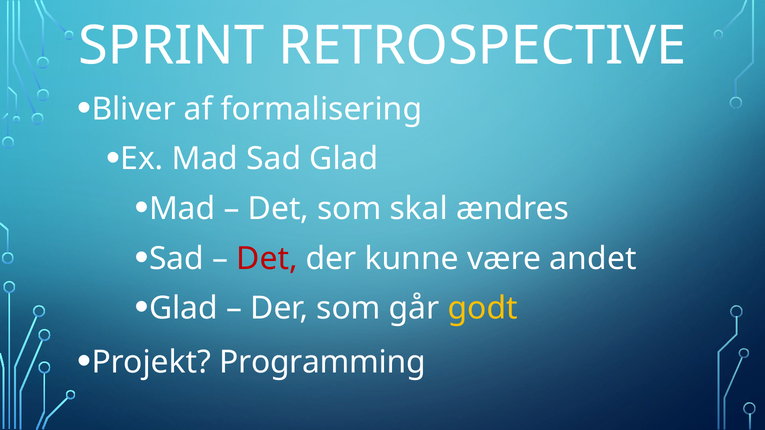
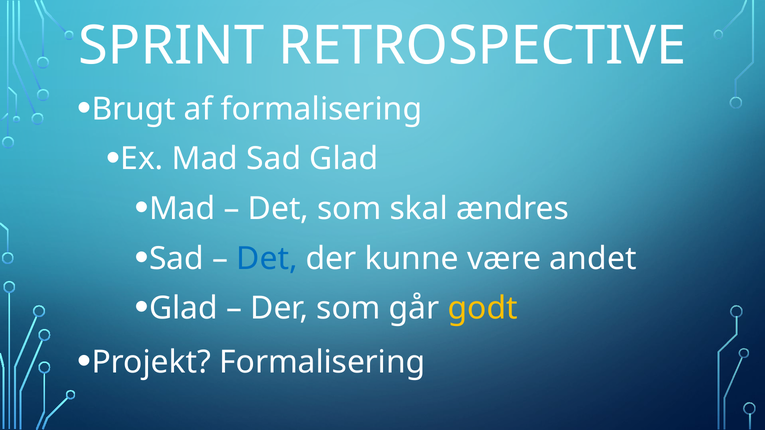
Bliver: Bliver -> Brugt (134, 109)
Det colour: red -> blue (267, 259)
Projekt Programming: Programming -> Formalisering (322, 363)
